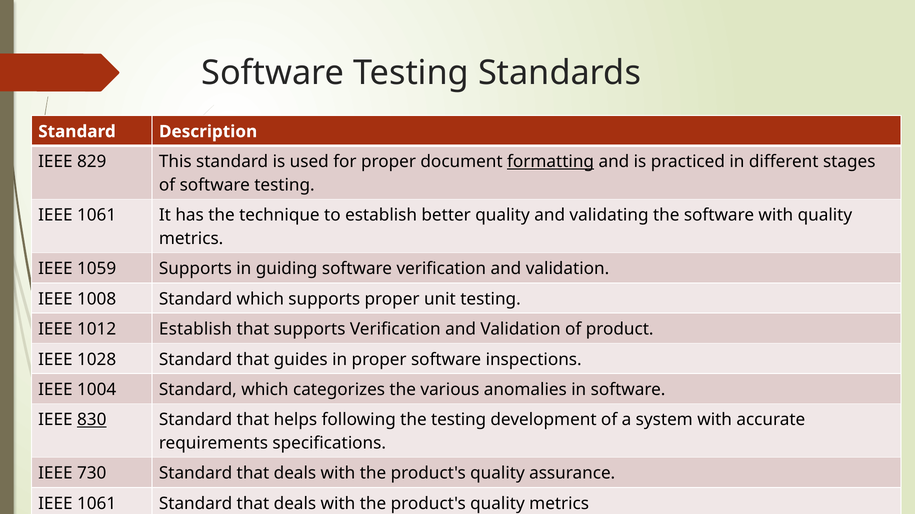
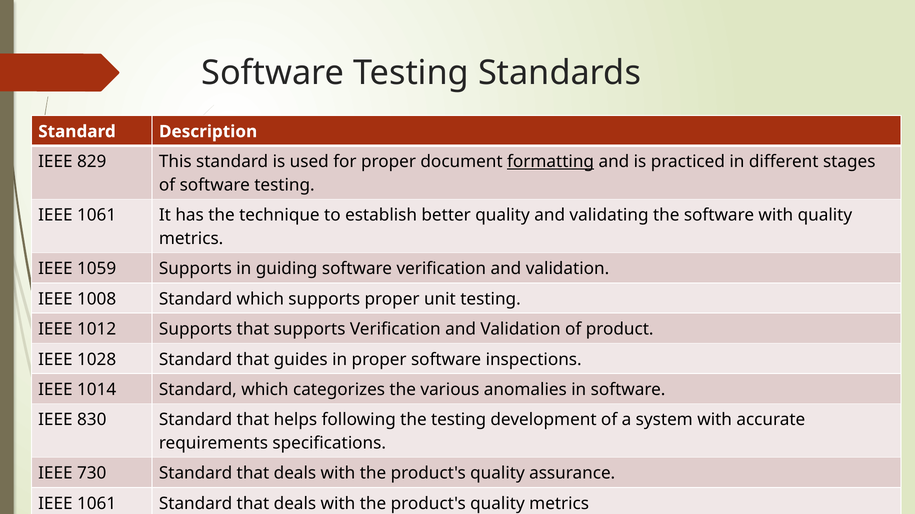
1012 Establish: Establish -> Supports (196, 330)
1004: 1004 -> 1014 (97, 390)
830 underline: present -> none (92, 420)
